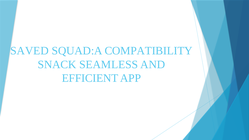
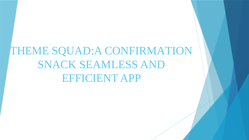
SAVED: SAVED -> THEME (30, 51)
COMPATIBILITY: COMPATIBILITY -> CONFIRMATION (149, 51)
